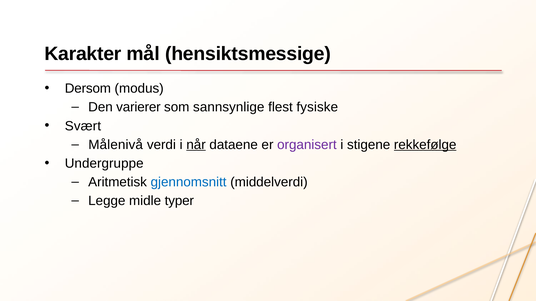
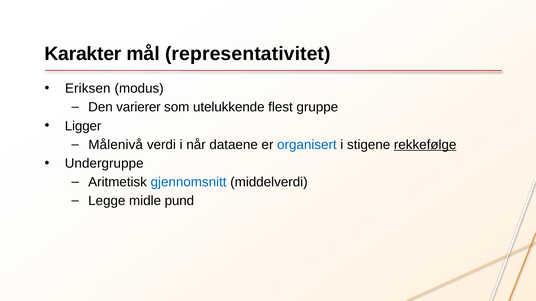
hensiktsmessige: hensiktsmessige -> representativitet (248, 54)
Dersom: Dersom -> Eriksen (88, 89)
sannsynlige: sannsynlige -> utelukkende (229, 107)
fysiske: fysiske -> gruppe (317, 107)
Svært: Svært -> Ligger (83, 126)
når underline: present -> none (196, 145)
organisert colour: purple -> blue (307, 145)
typer: typer -> pund (179, 201)
